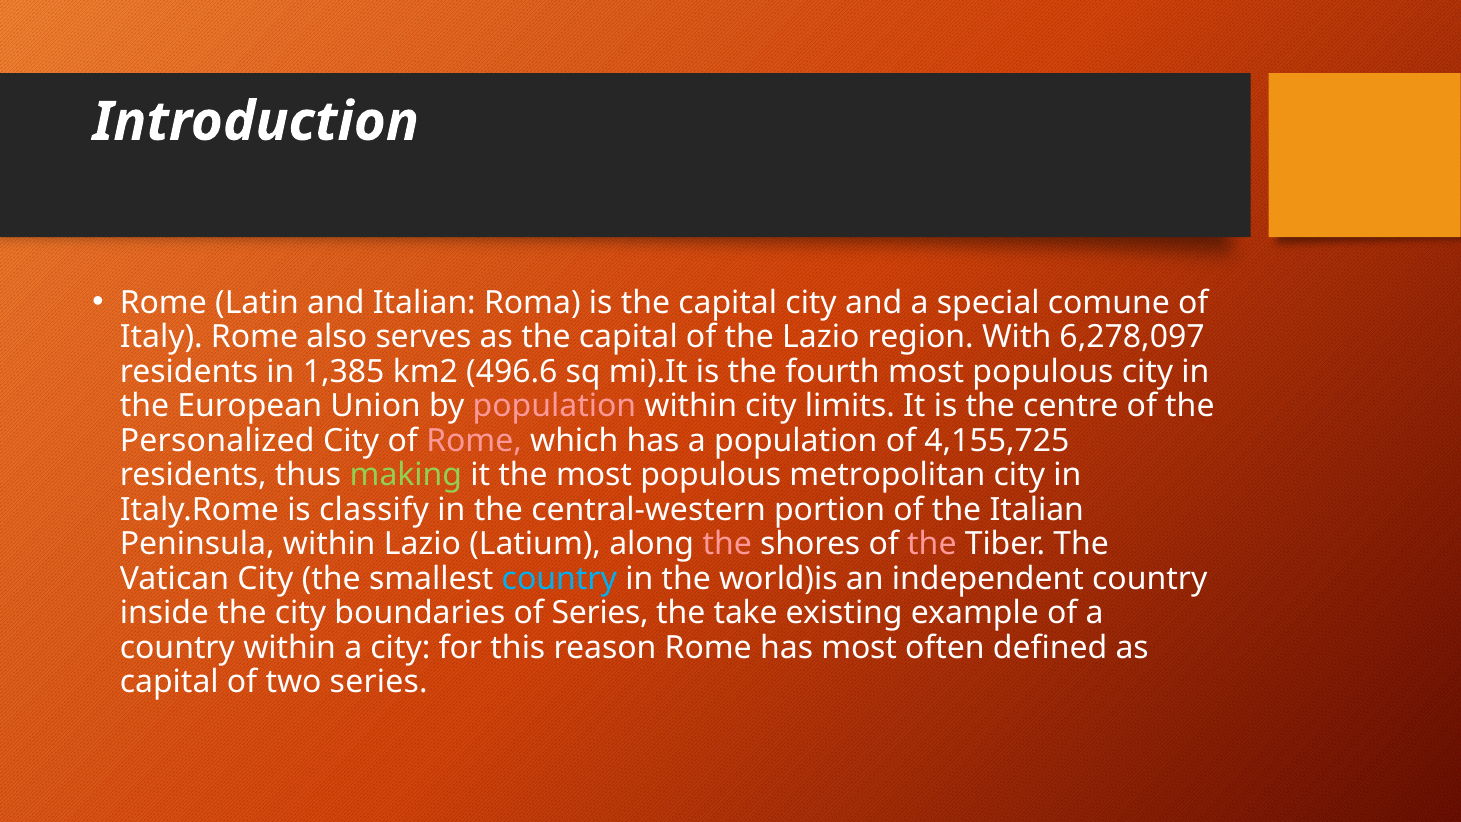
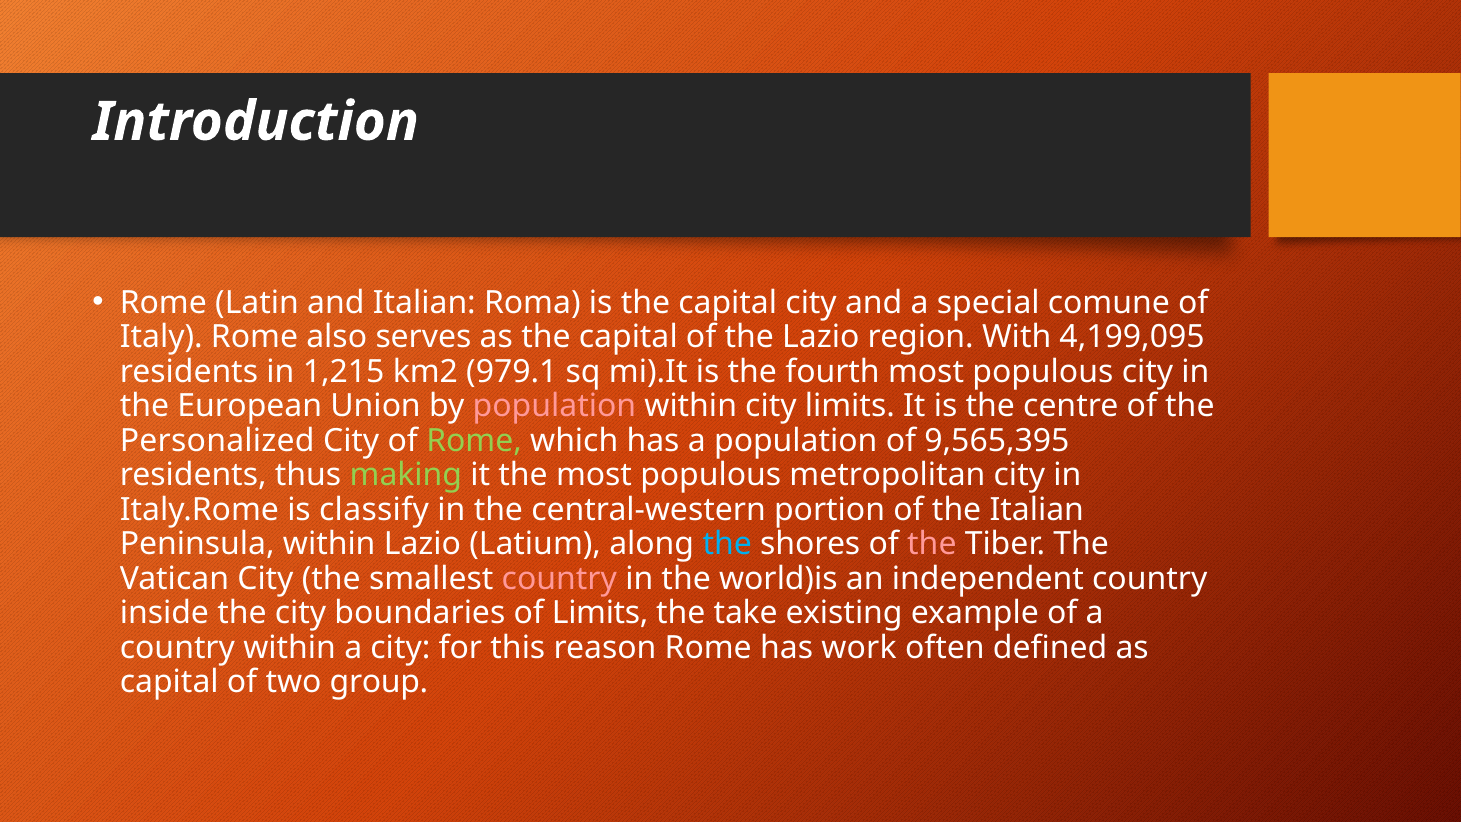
6,278,097: 6,278,097 -> 4,199,095 (1132, 337)
1,385: 1,385 -> 1,215 (344, 372)
496.6: 496.6 -> 979.1 (512, 372)
Rome colour: pink -> light green (474, 441)
4,155,725: 4,155,725 -> 9,565,395 (997, 441)
the colour: pink -> light blue (727, 544)
country colour: light blue -> pink (559, 579)
of Series: Series -> Limits (600, 613)
has most: most -> work (859, 648)
two series: series -> group (379, 682)
